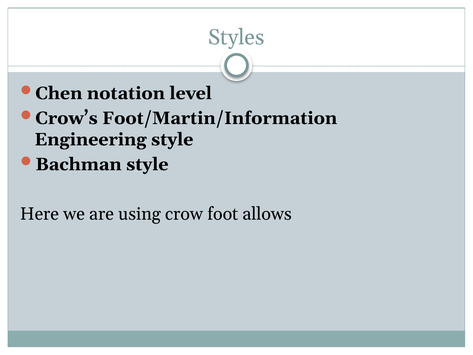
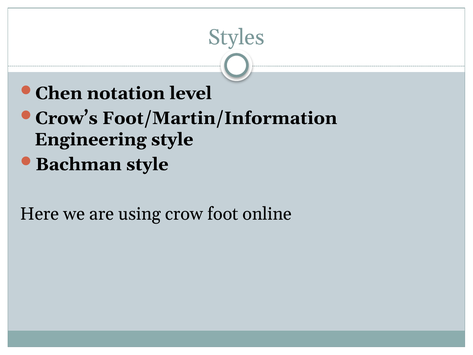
allows: allows -> online (267, 214)
